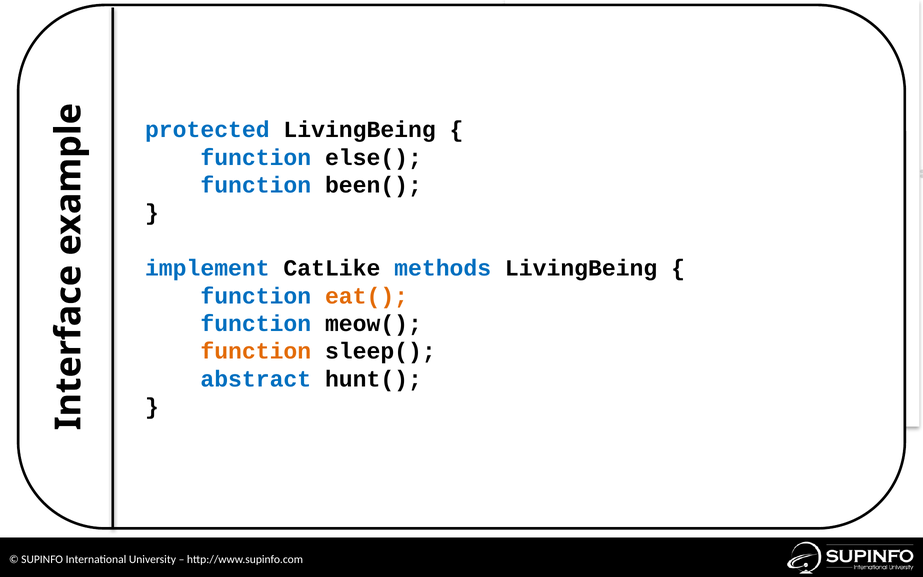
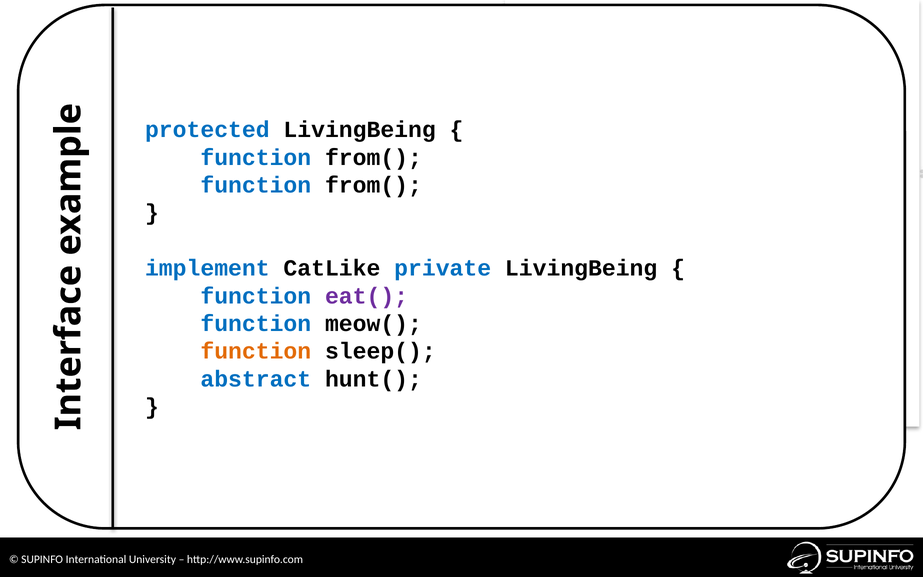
else(: else( -> from( (373, 157)
been(: been( -> from( (373, 185)
methods: methods -> private (443, 268)
eat( colour: orange -> purple (367, 296)
